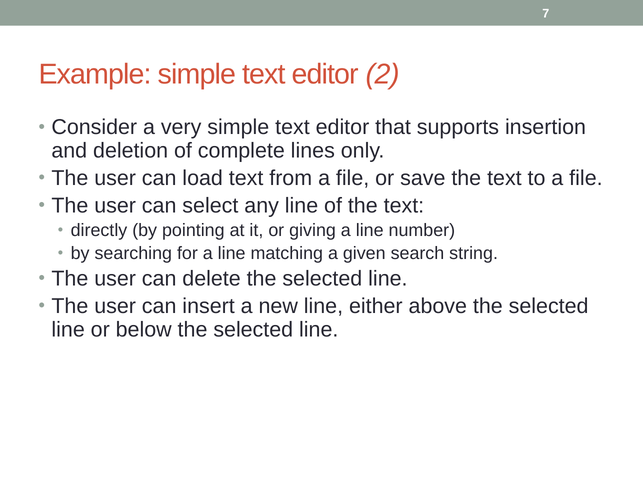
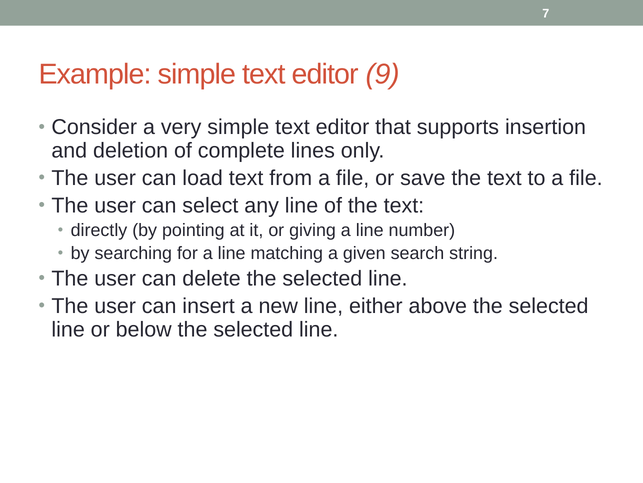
2: 2 -> 9 (383, 74)
